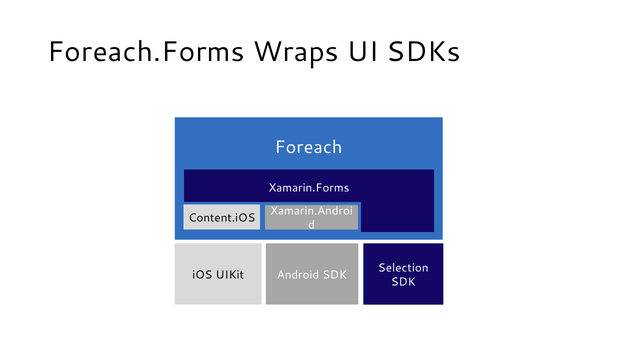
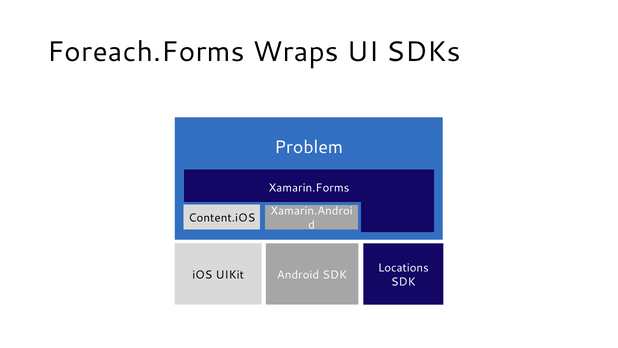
Foreach: Foreach -> Problem (309, 147)
Selection: Selection -> Locations (403, 268)
